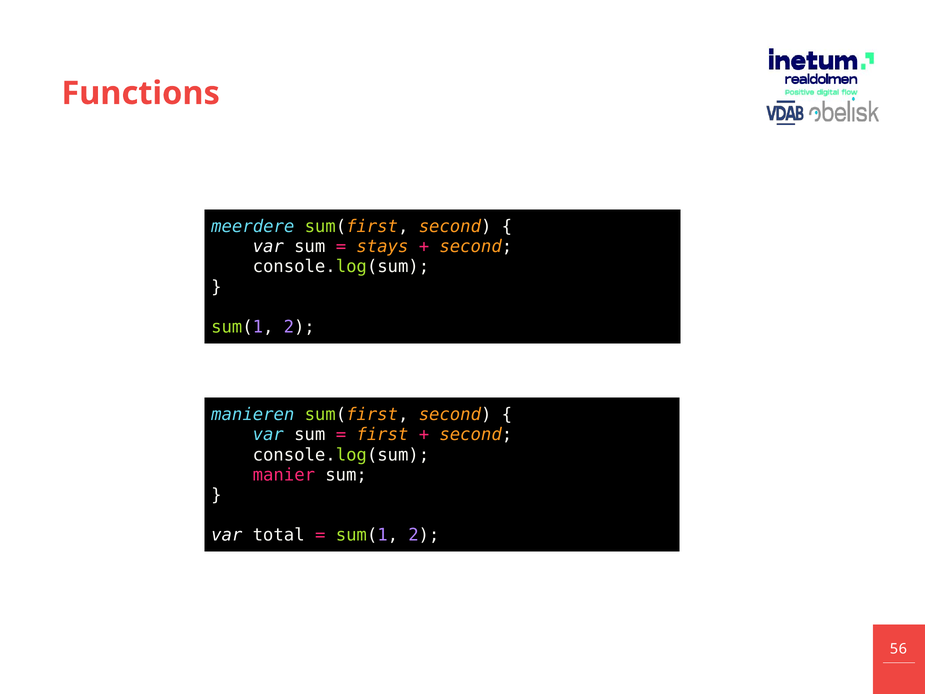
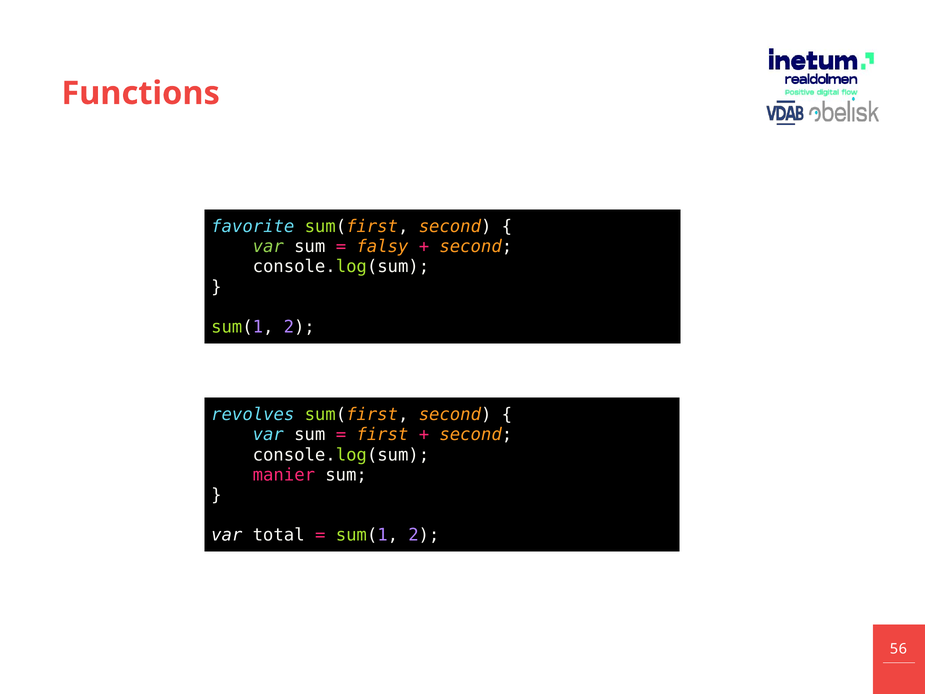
meerdere: meerdere -> favorite (253, 227)
var colour: white -> light green (268, 247)
stays: stays -> falsy (382, 247)
manieren: manieren -> revolves (253, 415)
